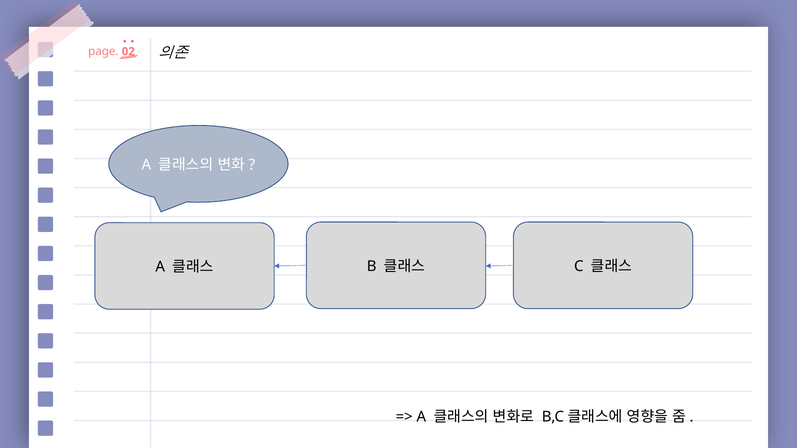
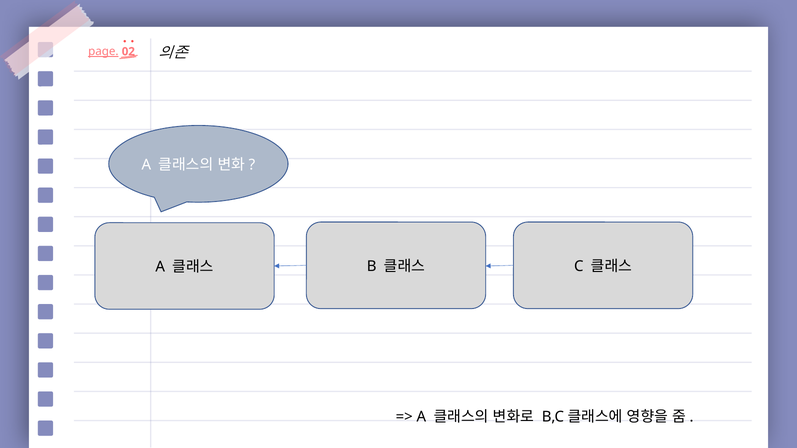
page underline: none -> present (103, 52)
